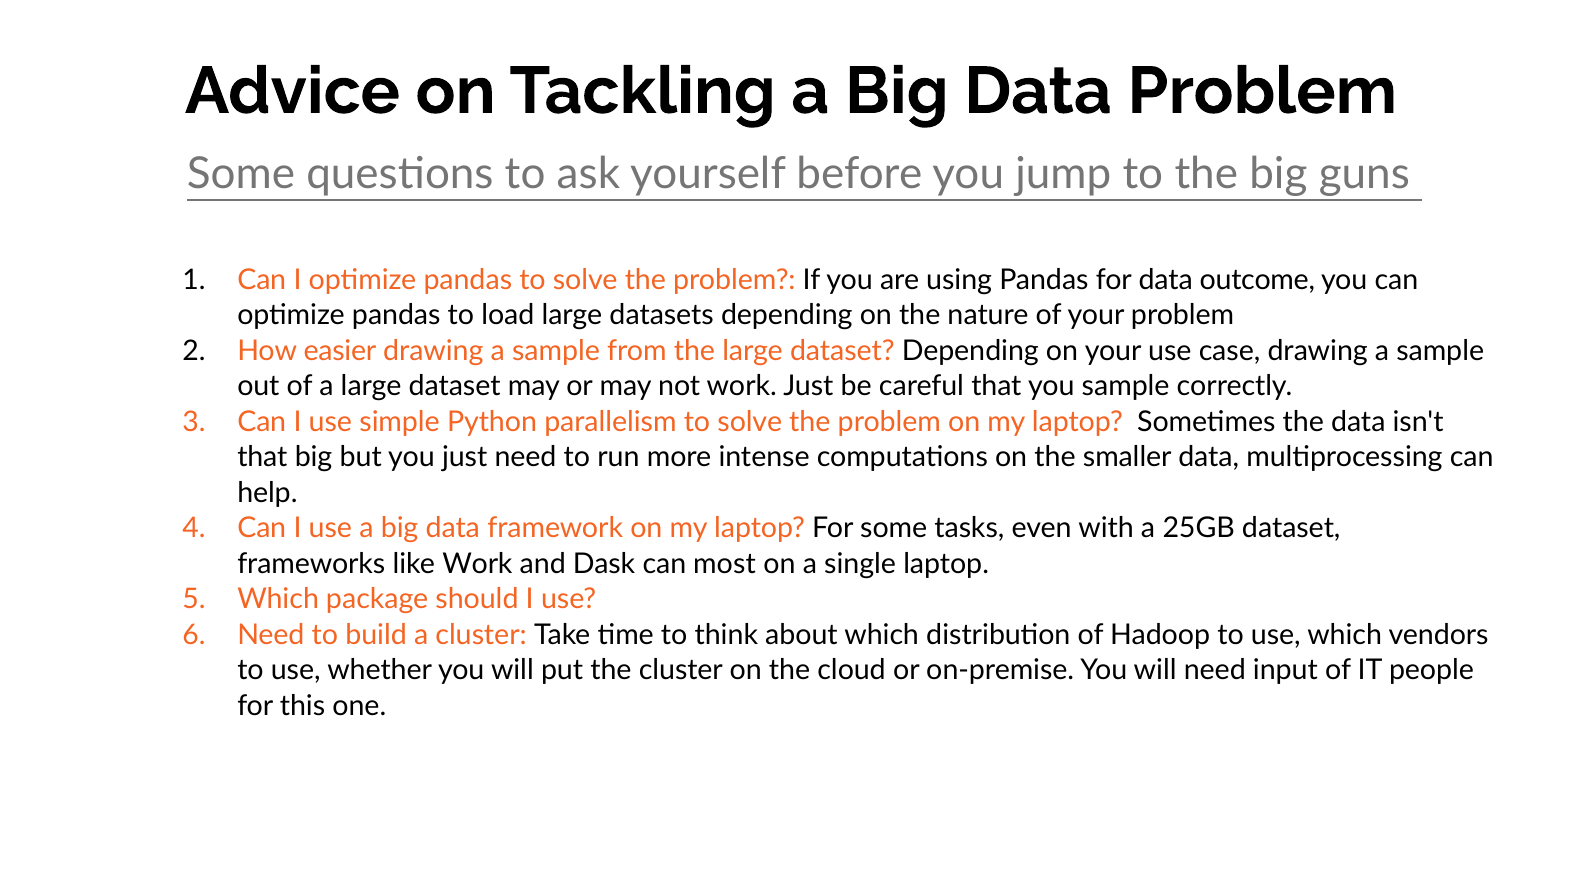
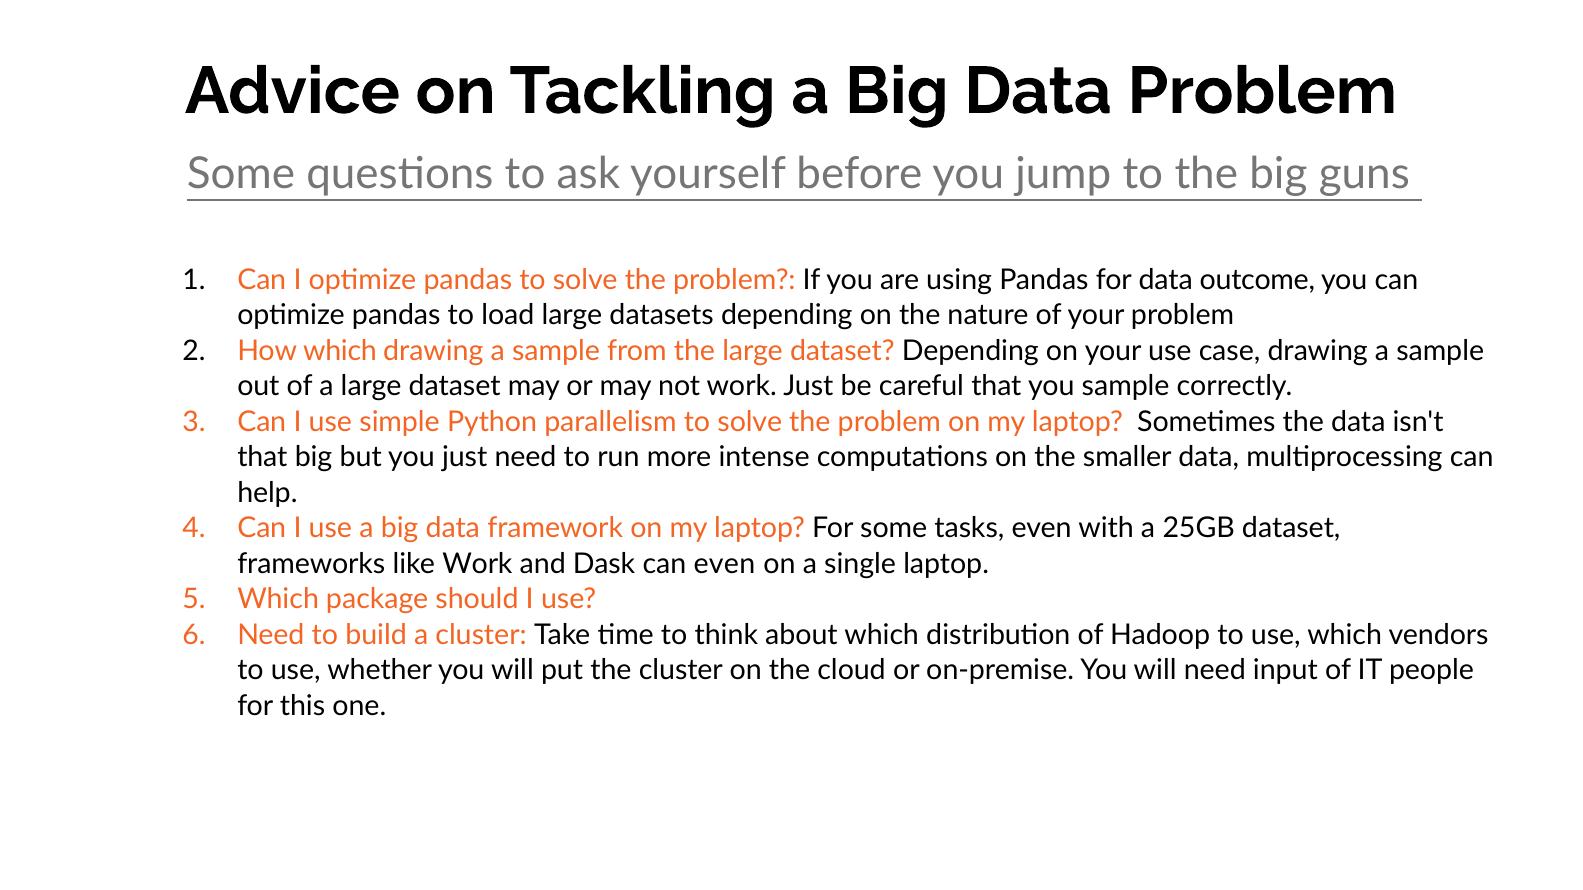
How easier: easier -> which (340, 351)
can most: most -> even (724, 564)
